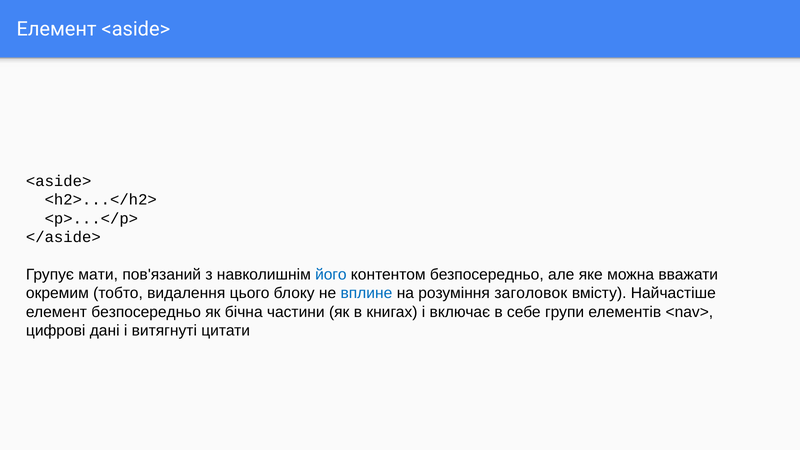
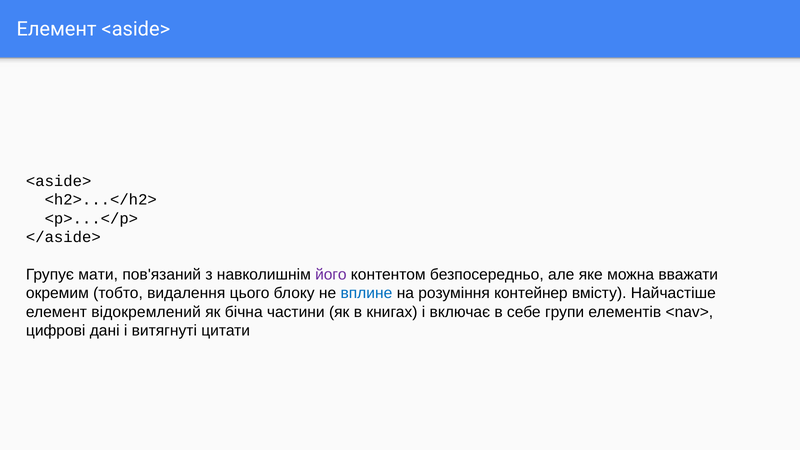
його colour: blue -> purple (331, 275)
заголовок: заголовок -> контейнер (531, 293)
елемент безпосередньо: безпосередньо -> відокремлений (146, 312)
